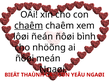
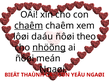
ñeán: ñeán -> daáu (42, 36)
bình: bình -> theo (86, 36)
nhöõng underline: none -> present (49, 47)
